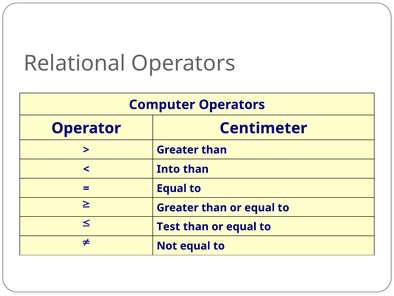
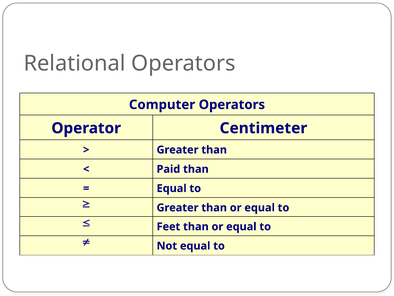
Into: Into -> Paid (168, 169)
Test: Test -> Feet (168, 226)
